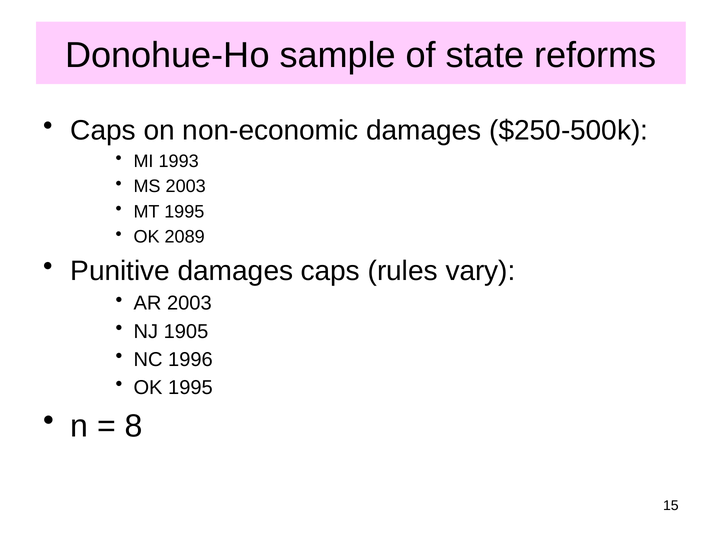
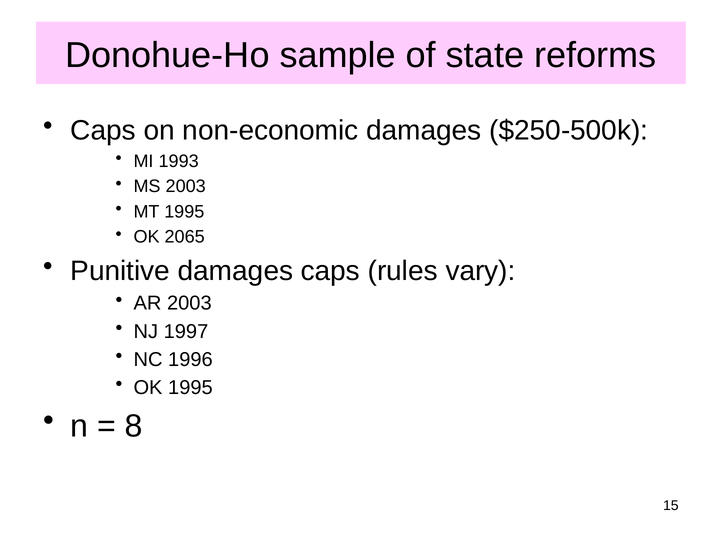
2089: 2089 -> 2065 (185, 237)
1905: 1905 -> 1997 (186, 332)
